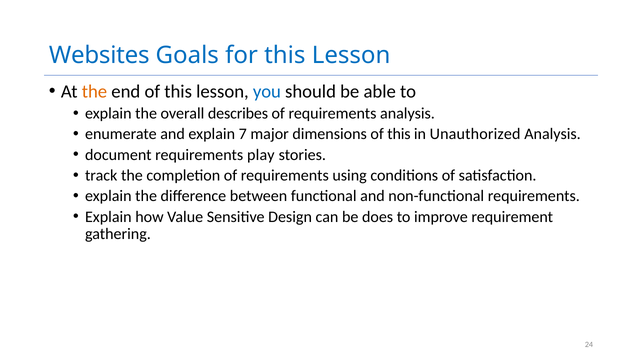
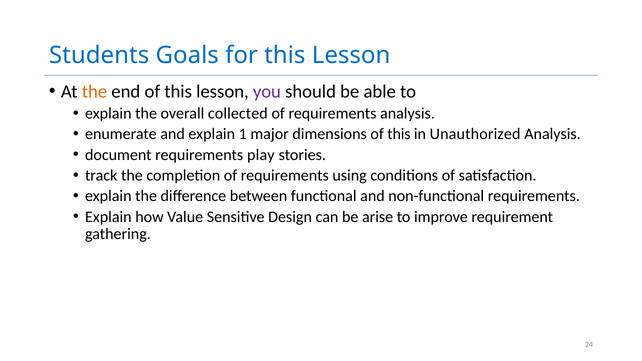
Websites: Websites -> Students (99, 55)
you colour: blue -> purple (267, 91)
describes: describes -> collected (238, 114)
7: 7 -> 1 (243, 134)
does: does -> arise (378, 217)
